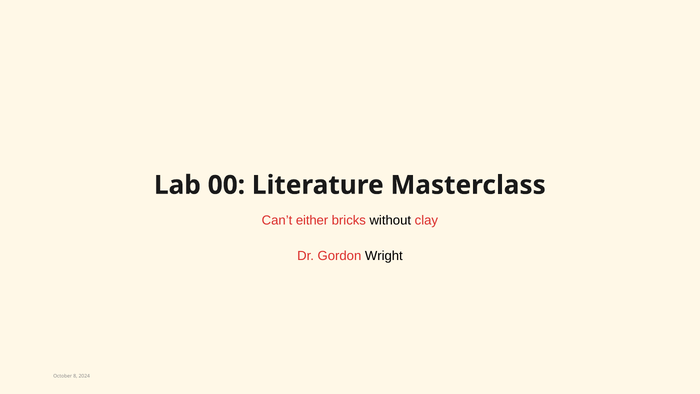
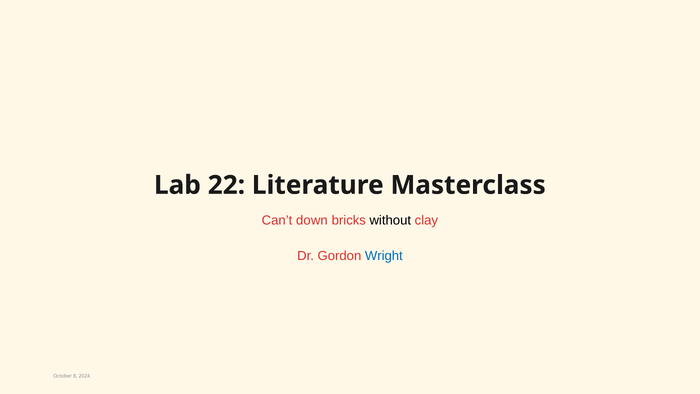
00: 00 -> 22 (226, 185)
either: either -> down (312, 221)
Wright colour: black -> blue (384, 256)
